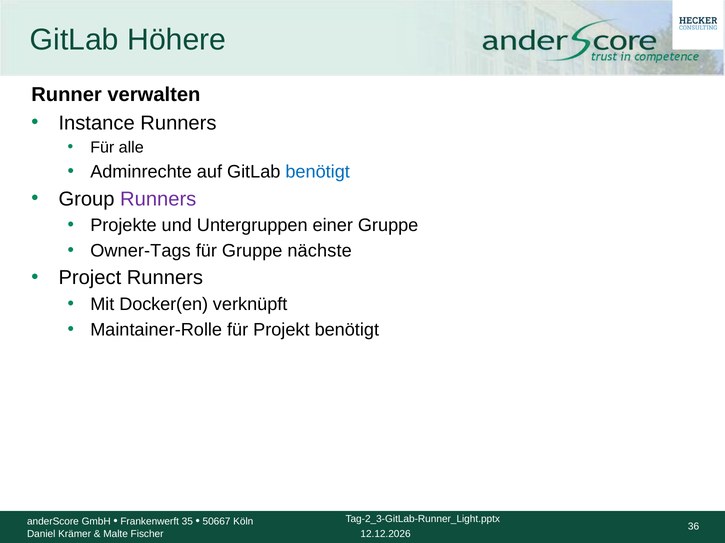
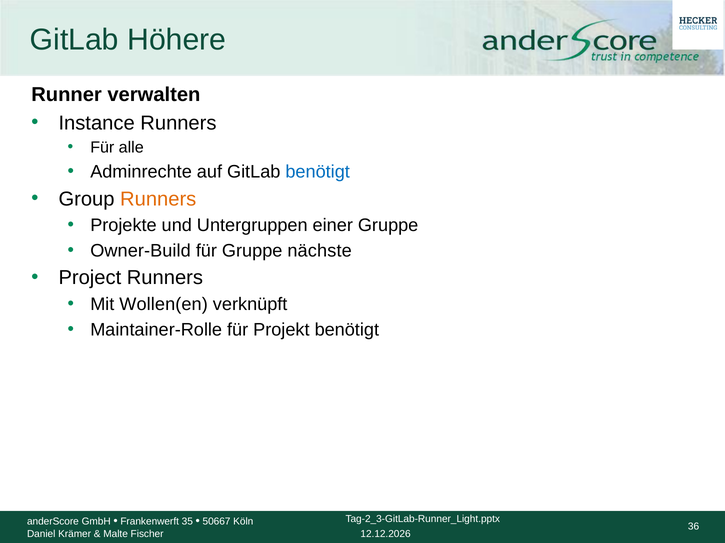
Runners colour: purple -> orange (158, 199)
Owner-Tags: Owner-Tags -> Owner-Build (141, 251)
Docker(en: Docker(en -> Wollen(en (164, 305)
